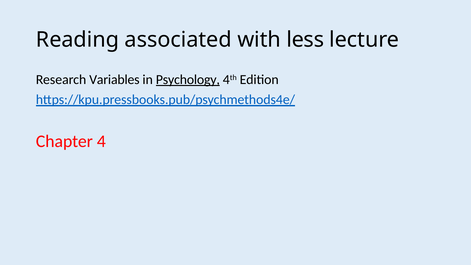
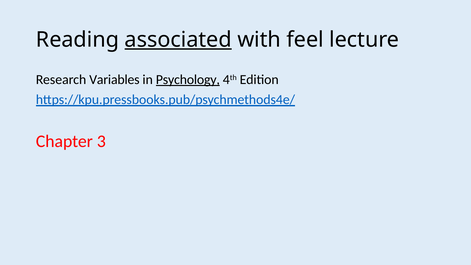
associated underline: none -> present (178, 40)
less: less -> feel (305, 40)
4: 4 -> 3 (101, 141)
